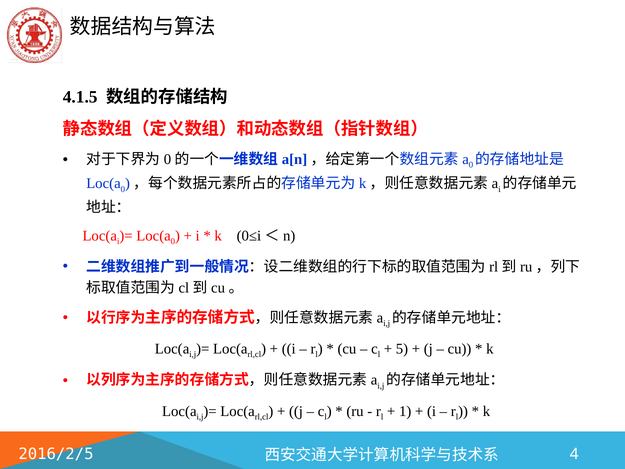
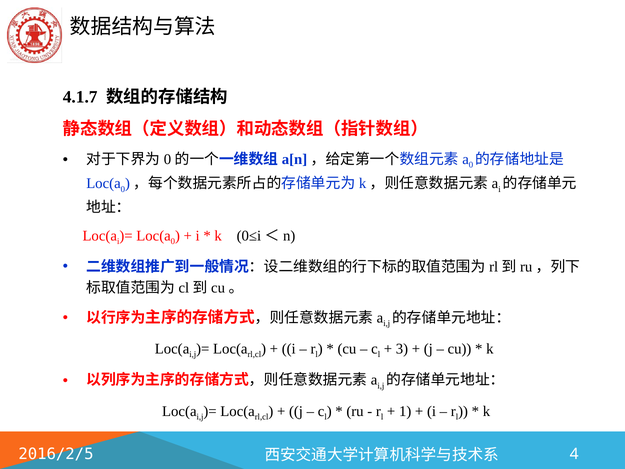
4.1.5: 4.1.5 -> 4.1.7 (80, 97)
5: 5 -> 3 (402, 349)
